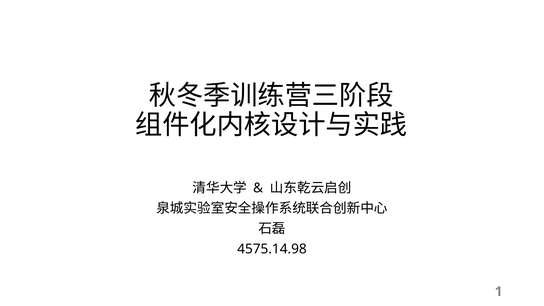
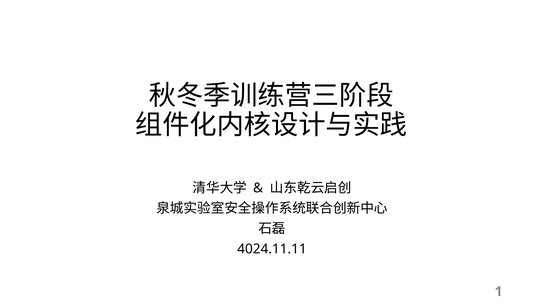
4575.14.98: 4575.14.98 -> 4024.11.11 (272, 249)
